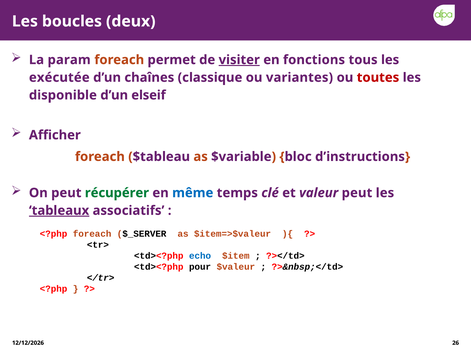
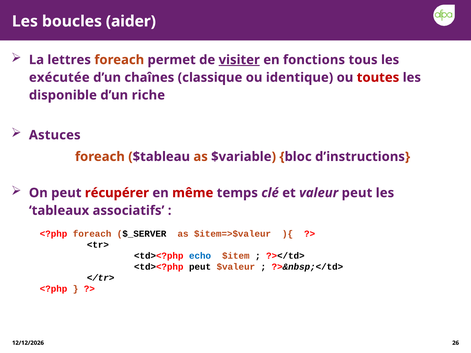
deux: deux -> aider (131, 21)
param: param -> lettres (69, 60)
variantes: variantes -> identique (300, 78)
elseif: elseif -> riche (148, 95)
Afficher: Afficher -> Astuces (55, 135)
récupérer colour: green -> red (117, 193)
même colour: blue -> red (193, 193)
tableaux underline: present -> none (59, 211)
<td><?php pour: pour -> peut (200, 267)
